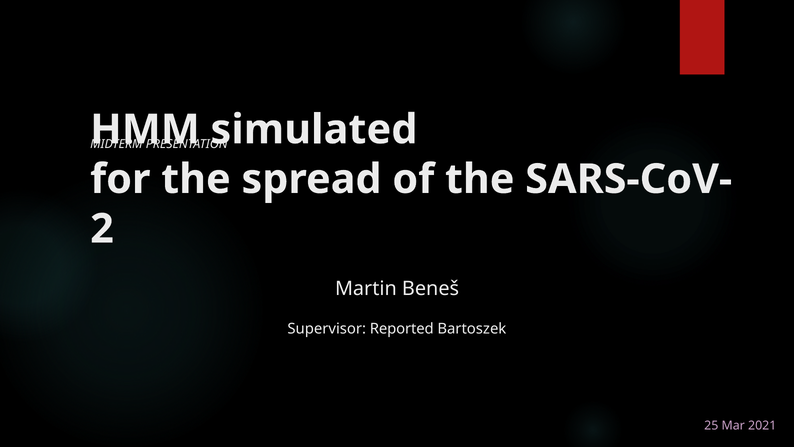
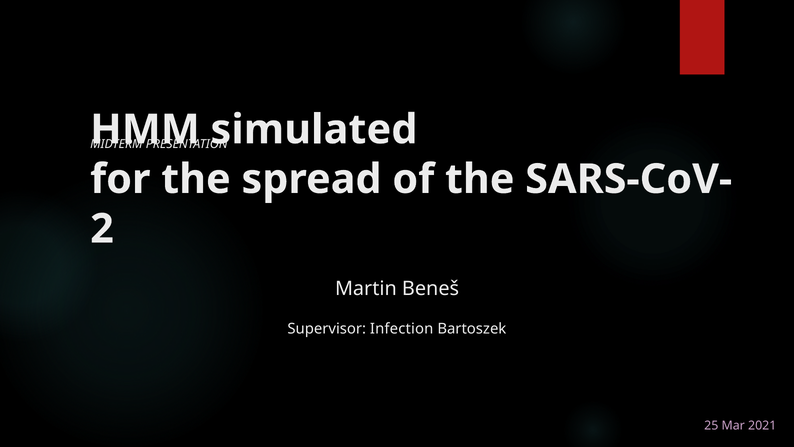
Reported: Reported -> Infection (402, 328)
